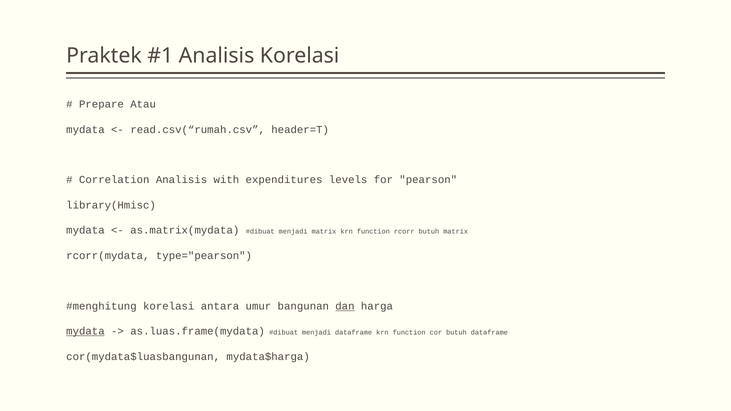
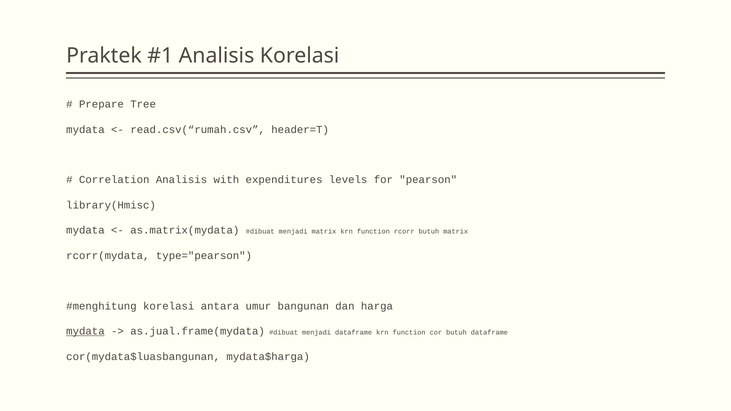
Atau: Atau -> Tree (143, 104)
dan underline: present -> none (345, 306)
as.luas.frame(mydata: as.luas.frame(mydata -> as.jual.frame(mydata (198, 331)
